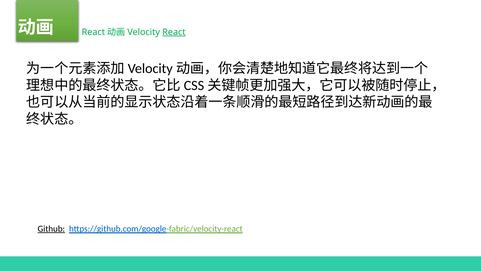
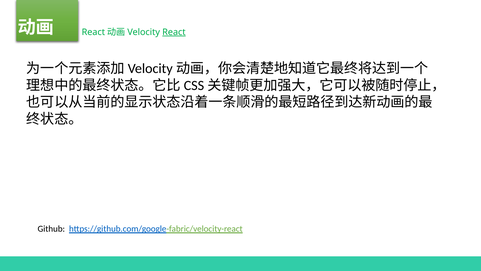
Github underline: present -> none (51, 228)
